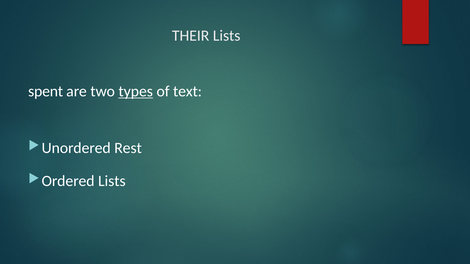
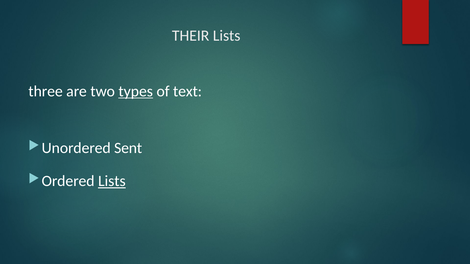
spent: spent -> three (46, 91)
Rest: Rest -> Sent (128, 148)
Lists underline: none -> present (112, 181)
